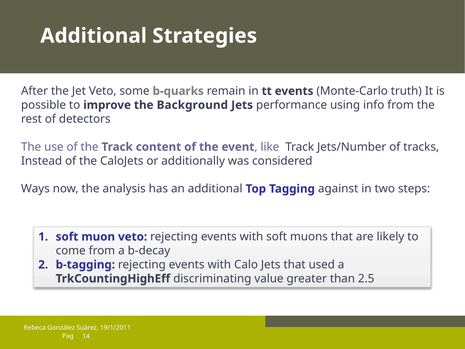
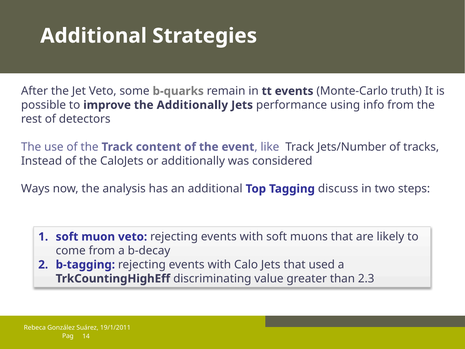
the Background: Background -> Additionally (192, 105)
against: against -> discuss (338, 189)
2.5: 2.5 -> 2.3 (366, 278)
